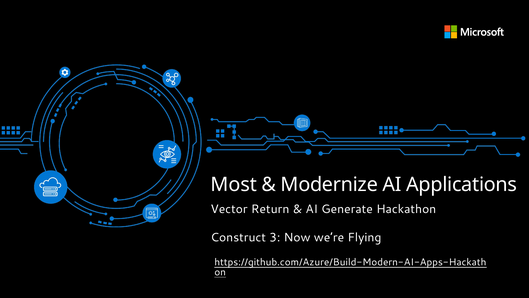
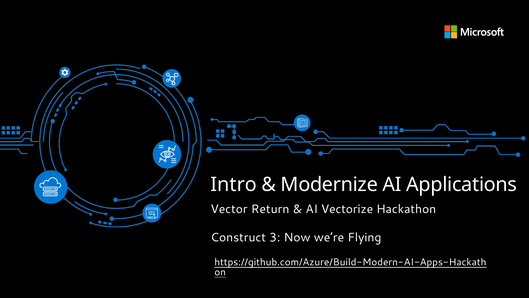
Most: Most -> Intro (234, 184)
Generate: Generate -> Vectorize (347, 209)
